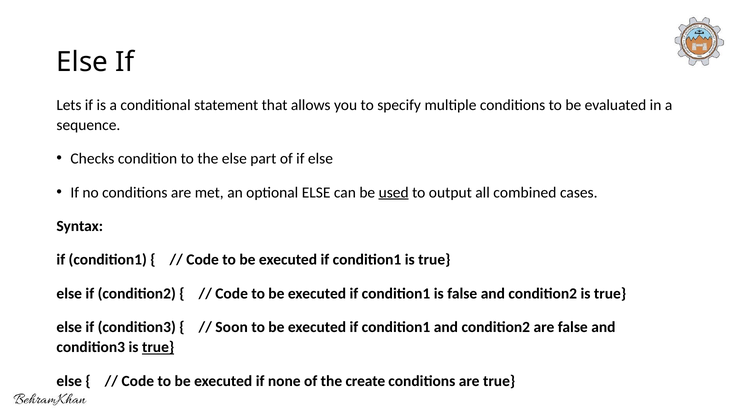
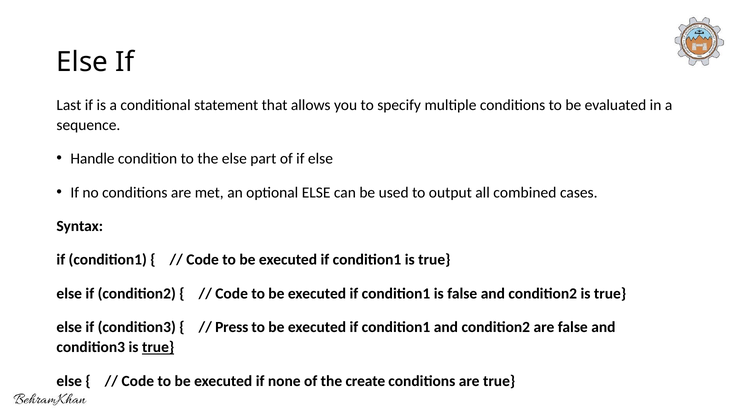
Lets: Lets -> Last (69, 105)
Checks: Checks -> Handle (92, 159)
used underline: present -> none (394, 192)
Soon: Soon -> Press (232, 327)
